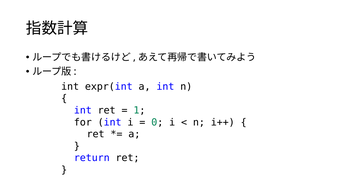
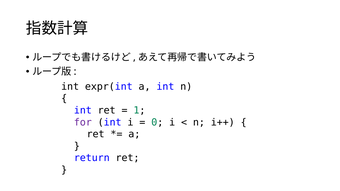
for colour: black -> purple (83, 122)
